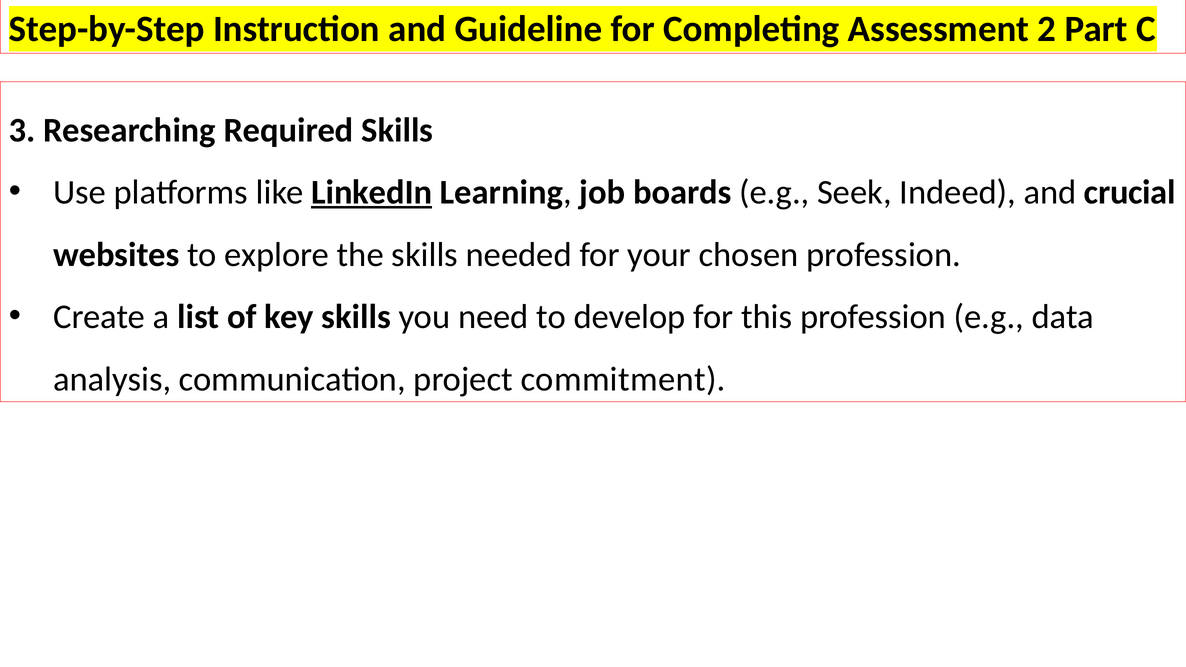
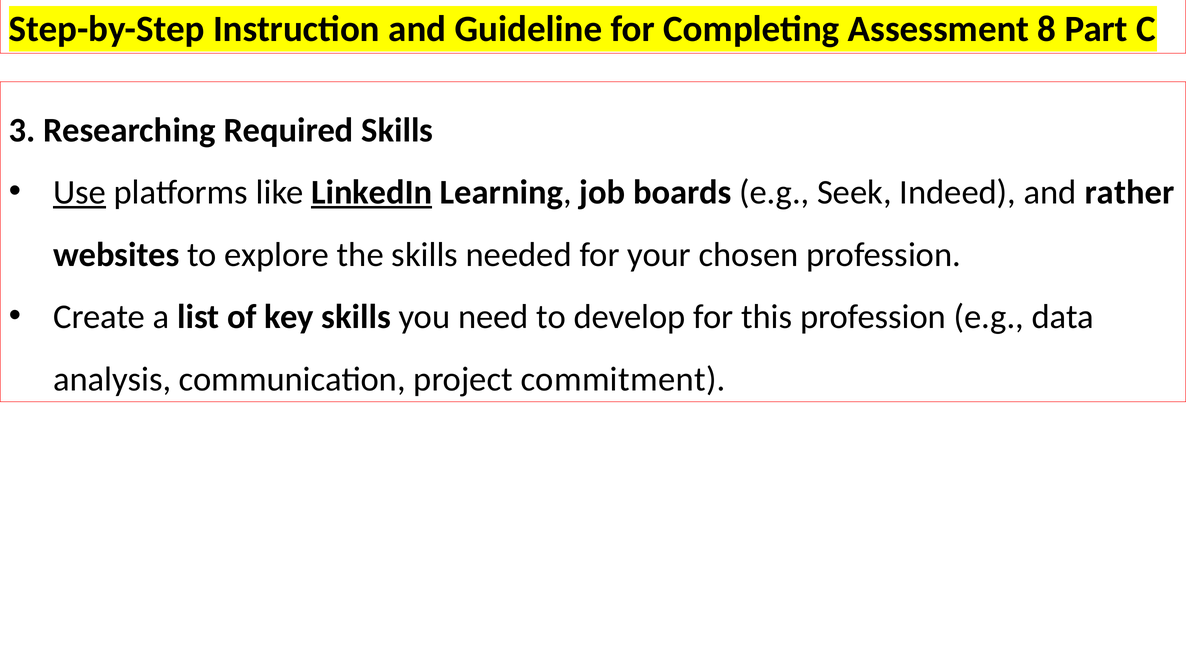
2: 2 -> 8 (1047, 29)
Use underline: none -> present (80, 192)
crucial: crucial -> rather (1130, 192)
